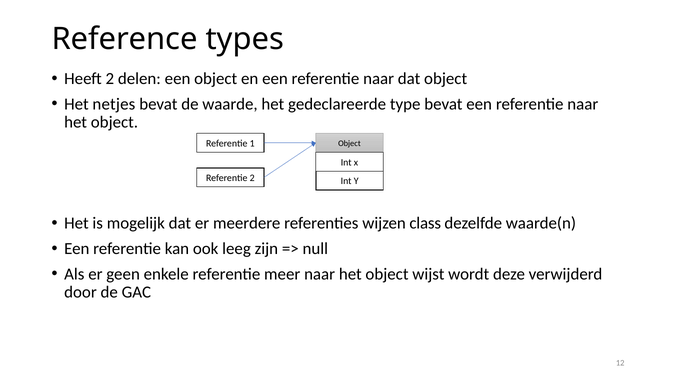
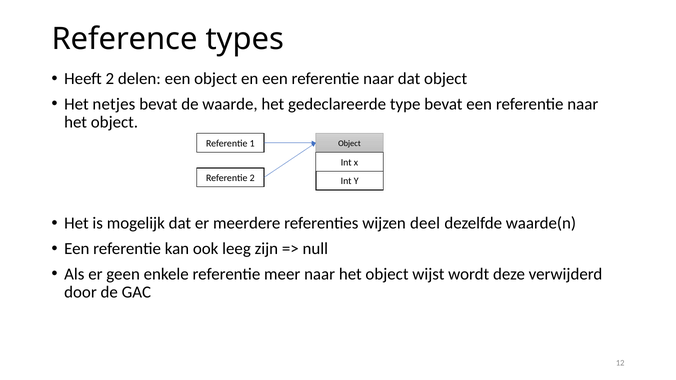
class: class -> deel (425, 224)
